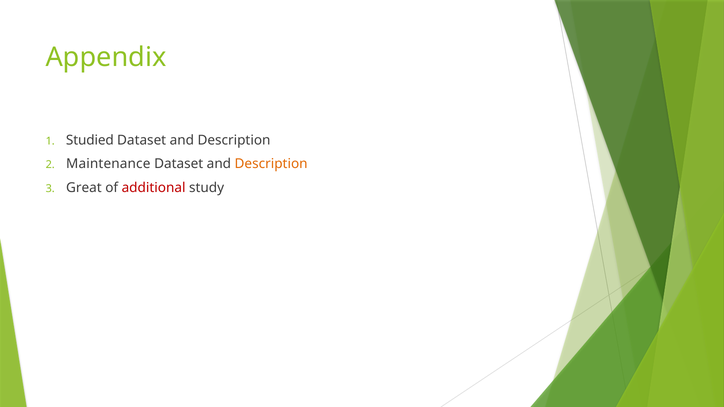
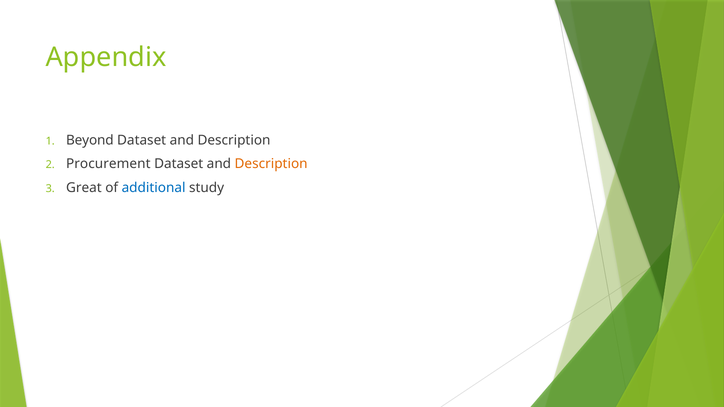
Studied: Studied -> Beyond (90, 140)
Maintenance: Maintenance -> Procurement (108, 164)
additional colour: red -> blue (154, 188)
